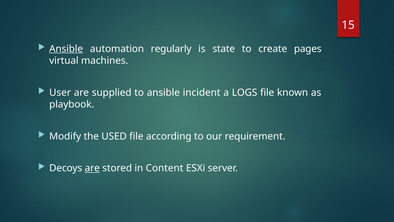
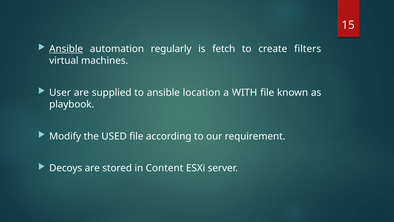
state: state -> fetch (224, 49)
pages: pages -> filters (308, 49)
incident: incident -> location (202, 92)
LOGS: LOGS -> WITH (245, 92)
are underline: present -> none (92, 168)
